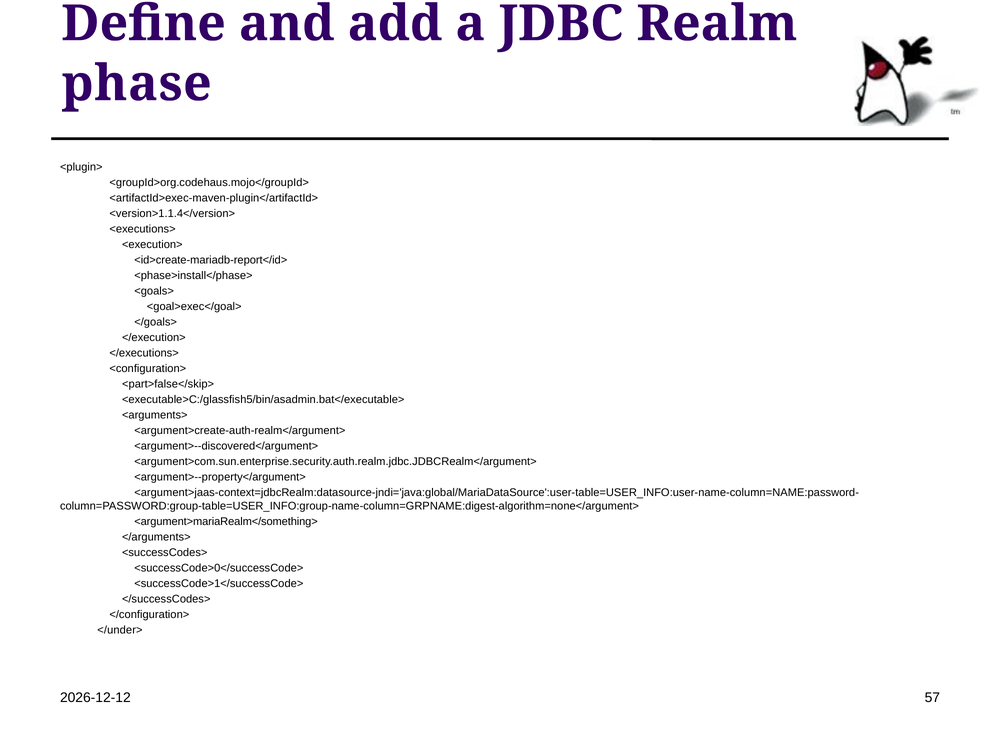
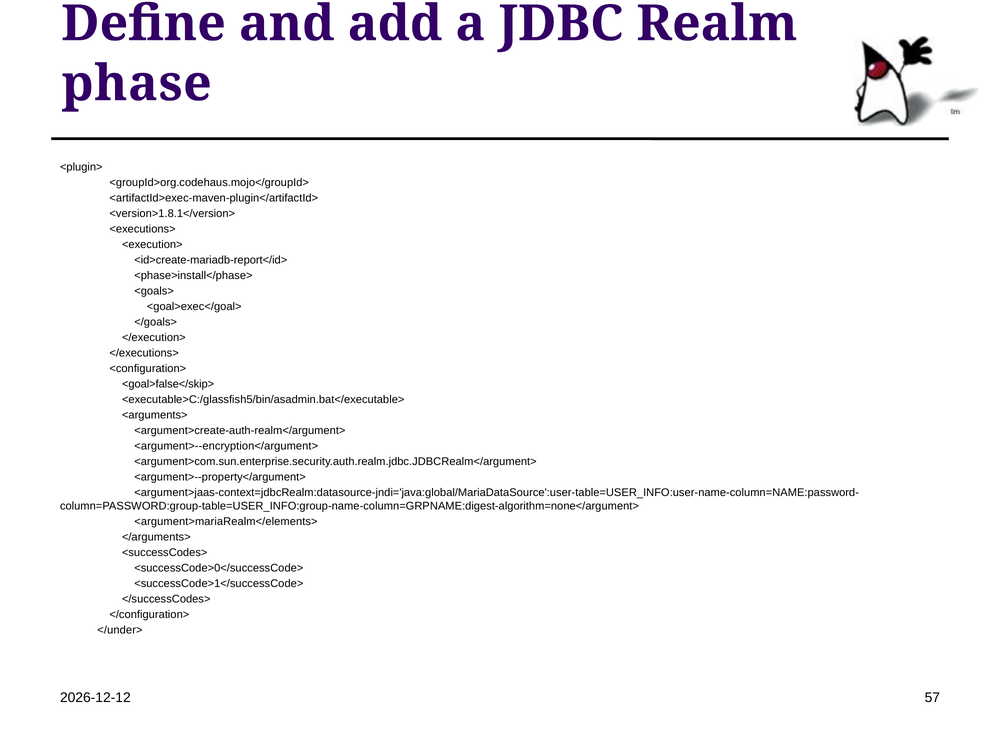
<version>1.1.4</version>: <version>1.1.4</version> -> <version>1.8.1</version> (172, 214)
<part>false</skip>: <part>false</skip> -> <goal>false</skip> (168, 384)
<argument>--discovered</argument>: <argument>--discovered</argument> -> <argument>--encryption</argument> (226, 446)
<argument>mariaRealm</something>: <argument>mariaRealm</something> -> <argument>mariaRealm</elements> (226, 522)
